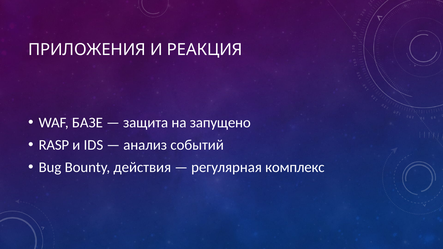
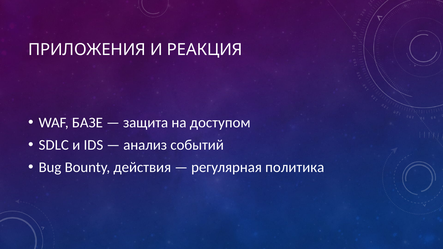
запущено: запущено -> доступом (220, 123)
RASP: RASP -> SDLC (54, 145)
комплекс: комплекс -> политика (295, 168)
